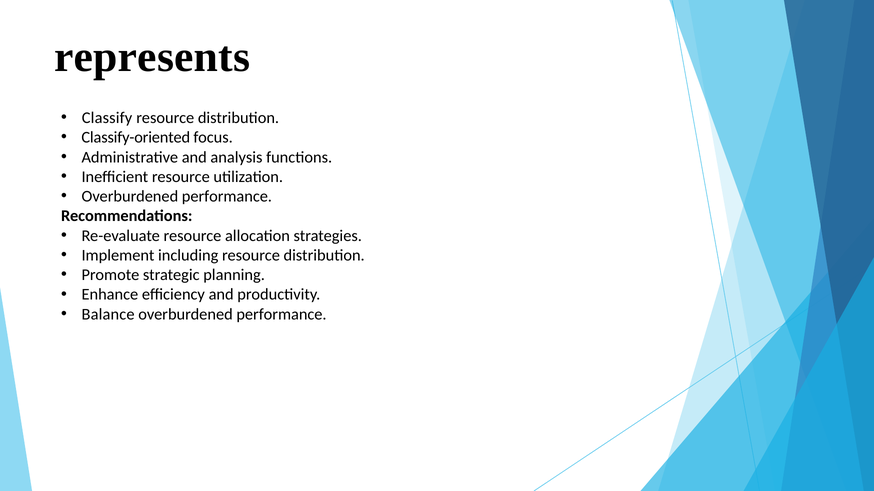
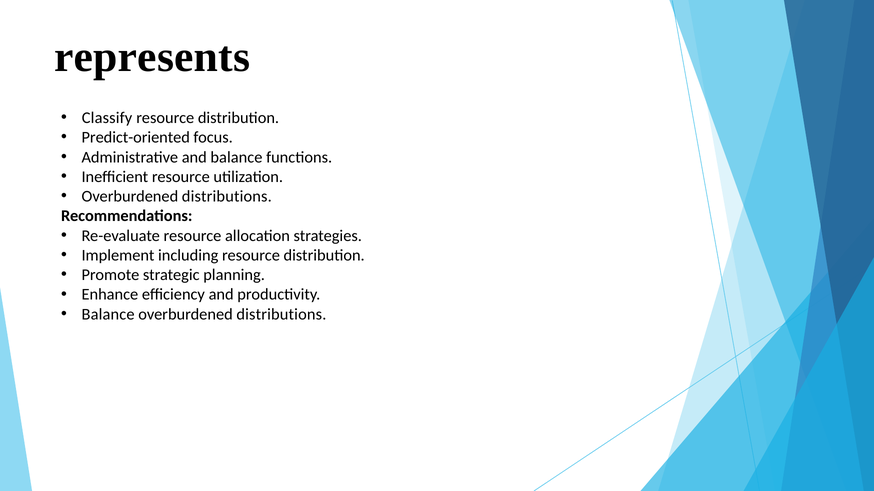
Classify-oriented: Classify-oriented -> Predict-oriented (136, 138)
and analysis: analysis -> balance (236, 157)
performance: performance -> distributions (227, 197)
performance: performance -> distributions (281, 315)
